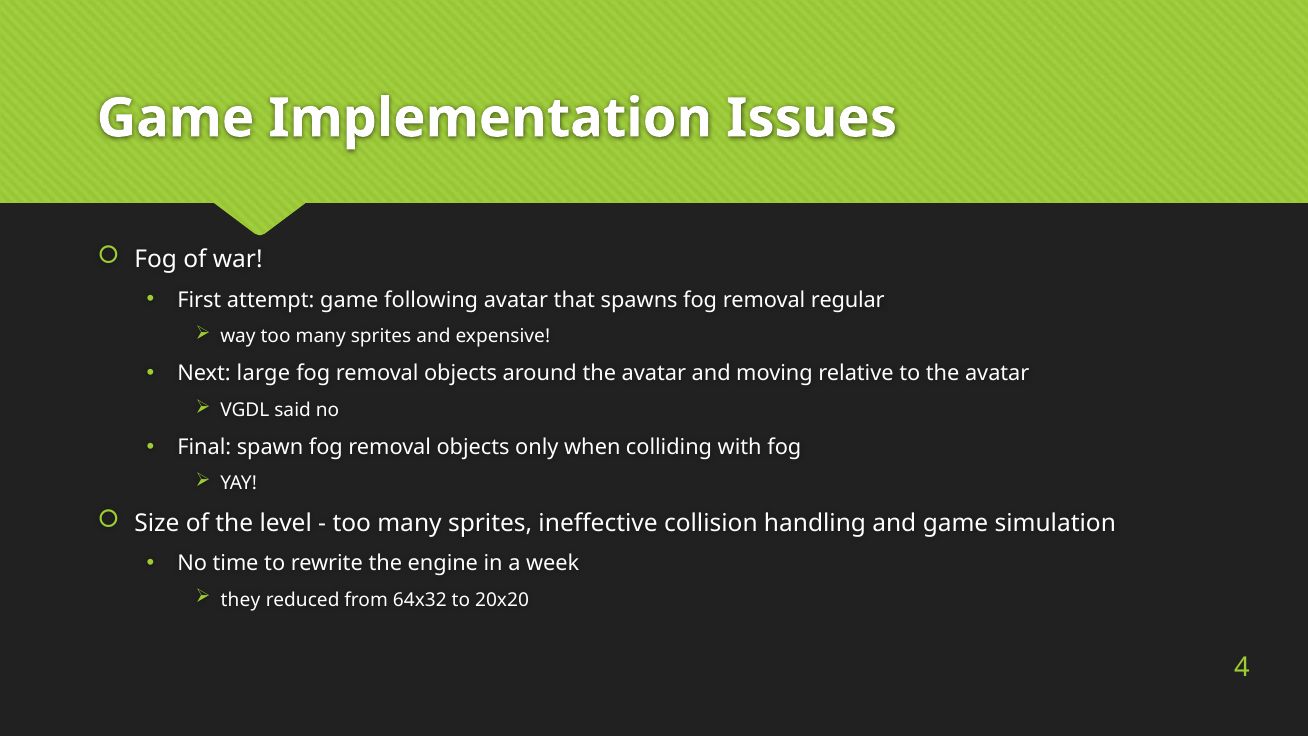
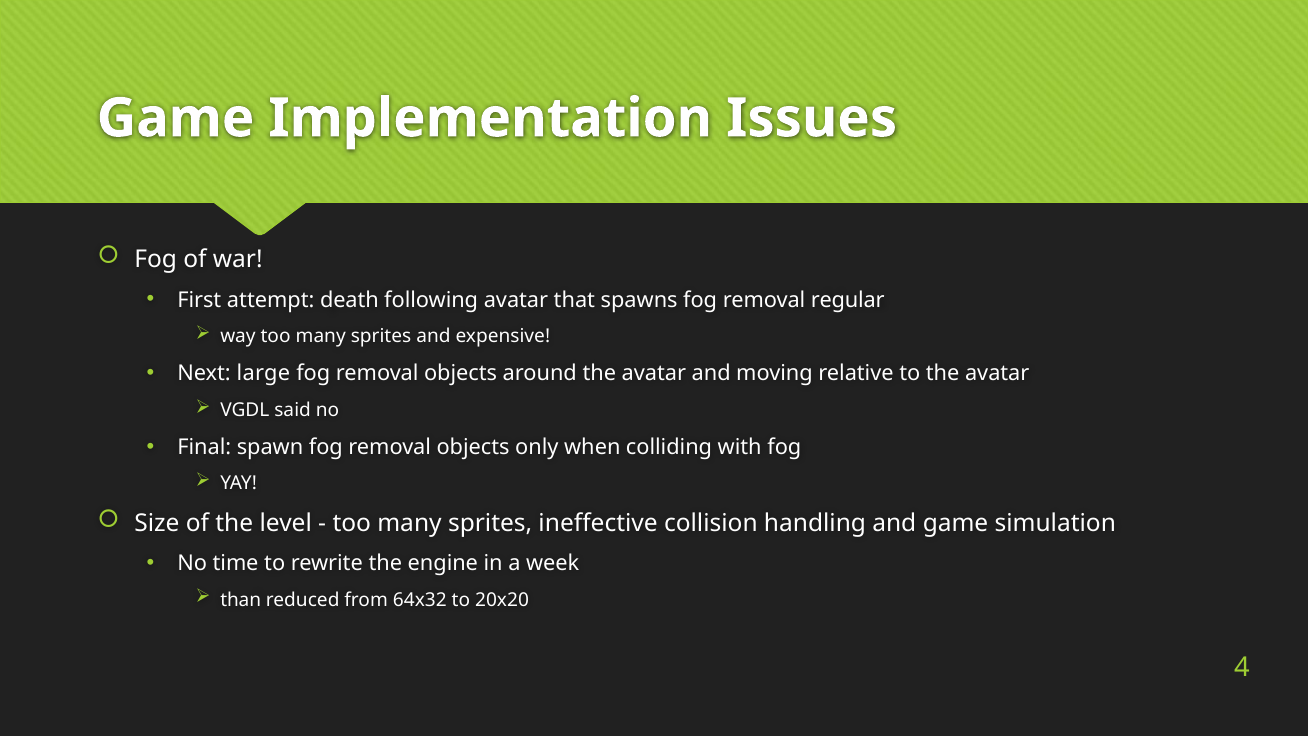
attempt game: game -> death (349, 300)
they: they -> than (241, 600)
